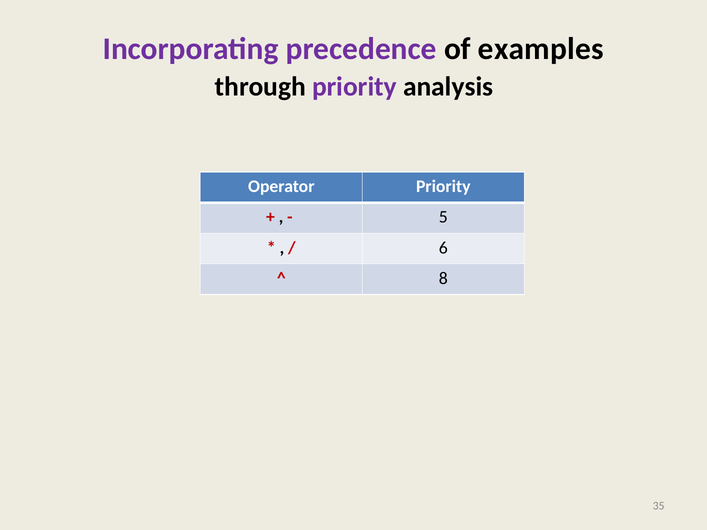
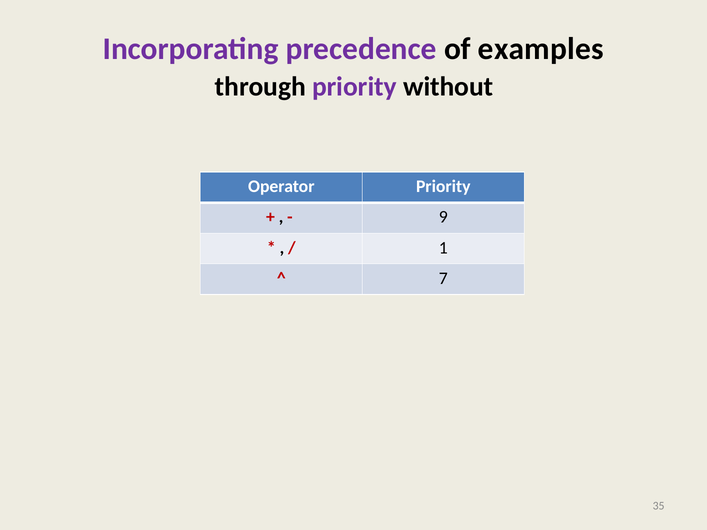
analysis: analysis -> without (448, 87)
5: 5 -> 9 (443, 217)
6: 6 -> 1 (443, 248)
8: 8 -> 7 (443, 278)
